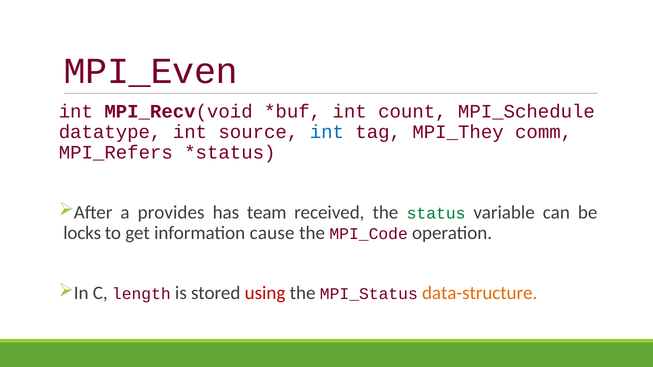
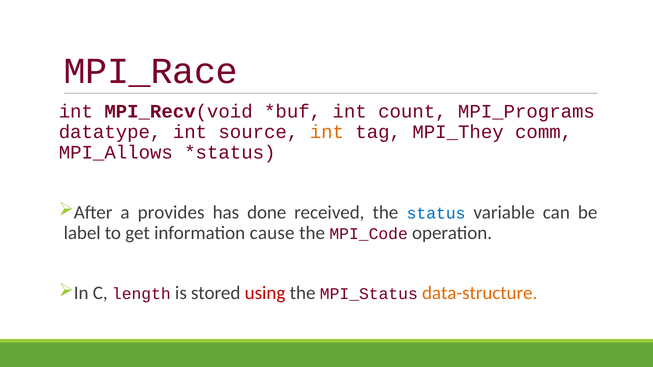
MPI_Even: MPI_Even -> MPI_Race (151, 71)
MPI_Schedule: MPI_Schedule -> MPI_Programs (526, 111)
int colour: blue -> orange (327, 132)
MPI_Refers: MPI_Refers -> MPI_Allows (116, 153)
team: team -> done (267, 213)
status colour: green -> blue (436, 214)
locks: locks -> label (82, 233)
